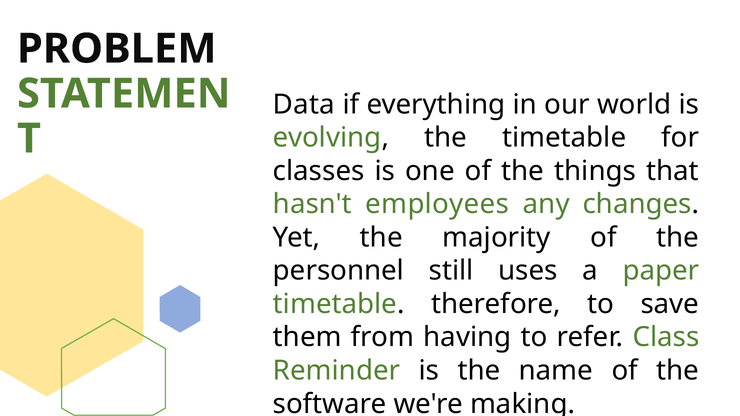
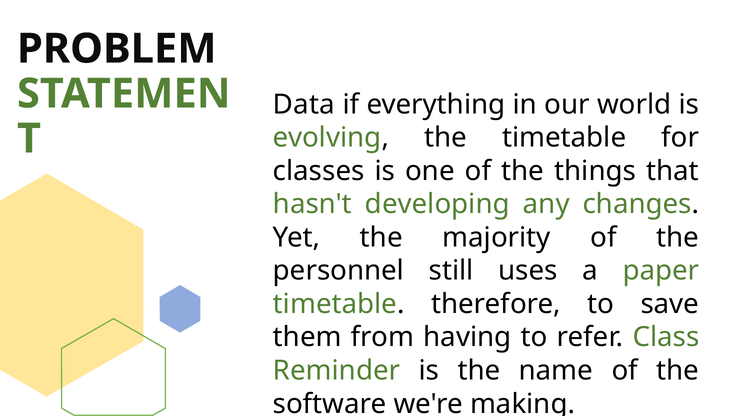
employees: employees -> developing (437, 204)
